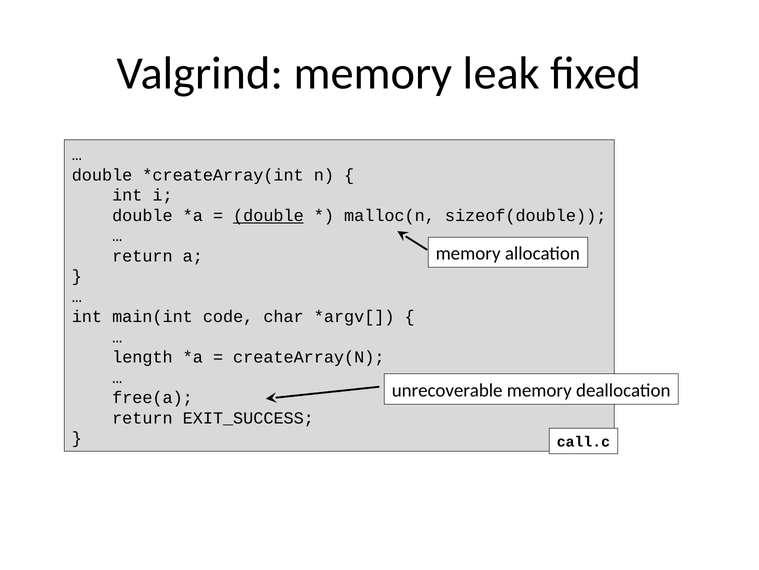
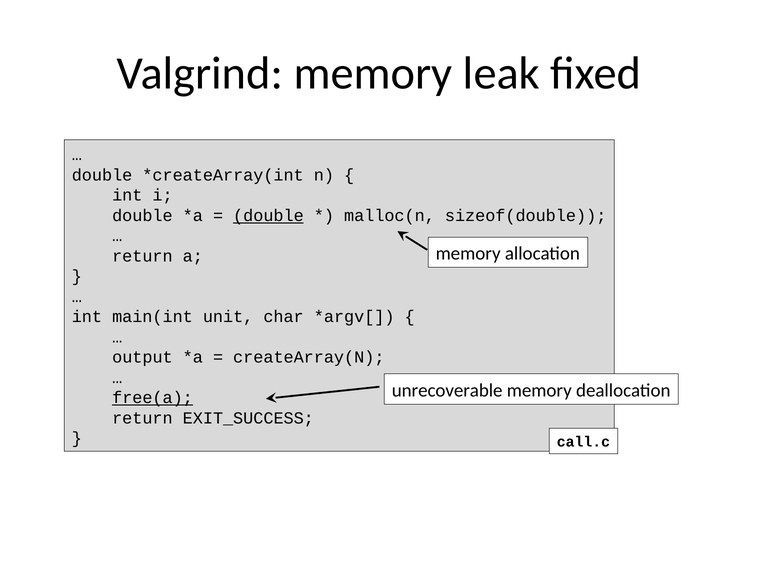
code: code -> unit (228, 316)
length: length -> output (142, 357)
free(a underline: none -> present (153, 397)
